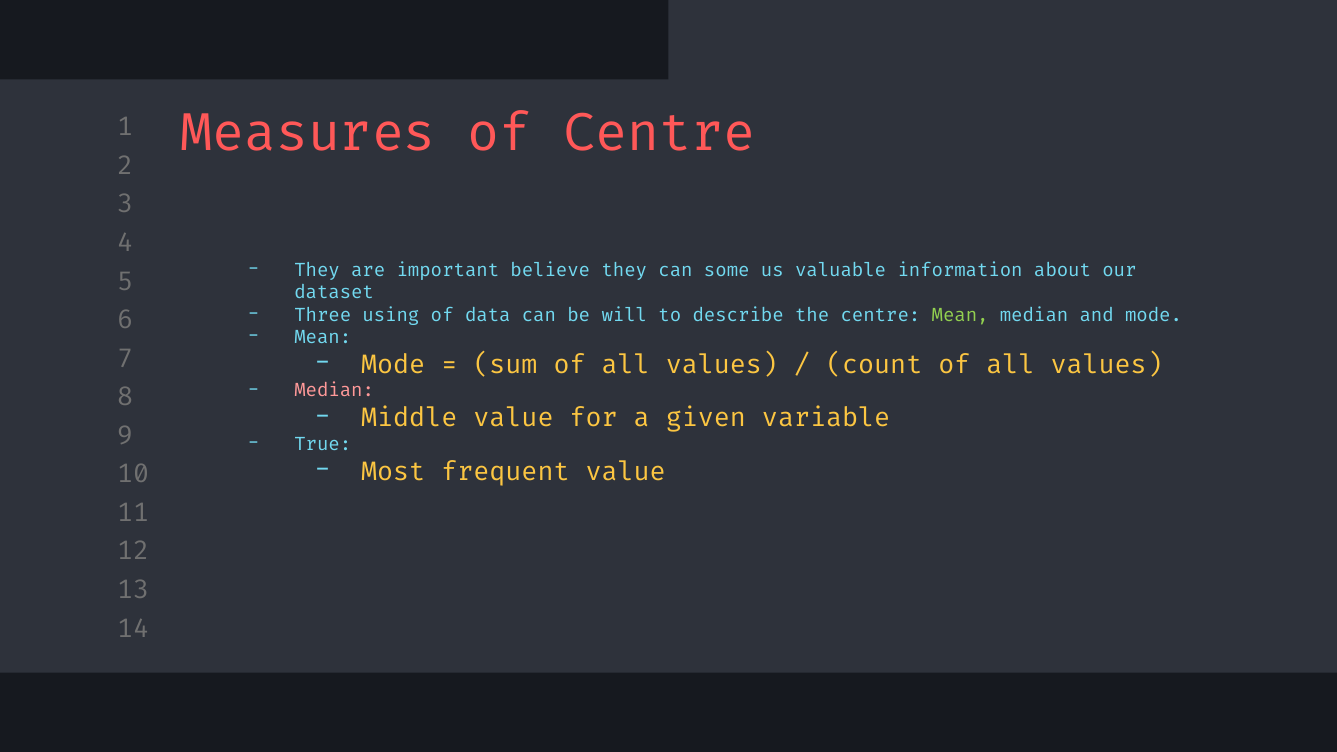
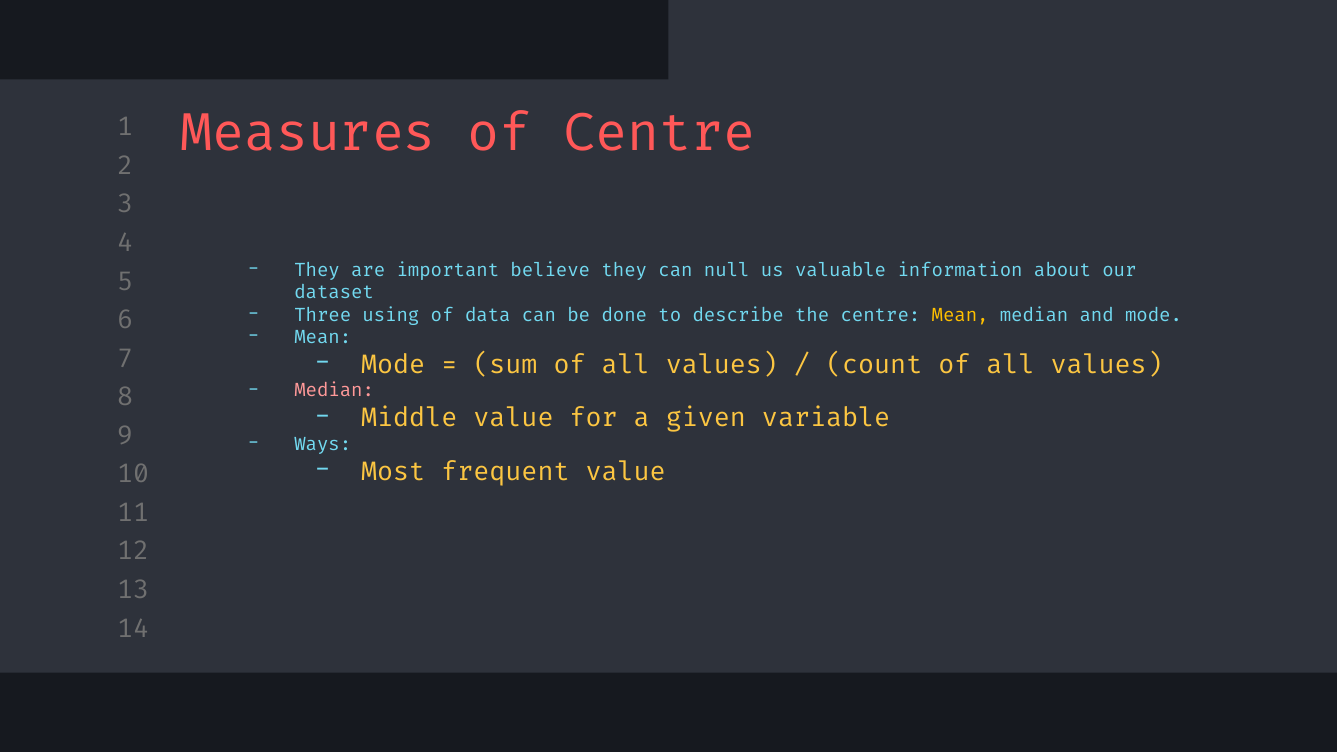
some: some -> null (727, 270)
will: will -> done (624, 315)
Mean colour: light green -> yellow (960, 315)
True: True -> Ways (323, 444)
